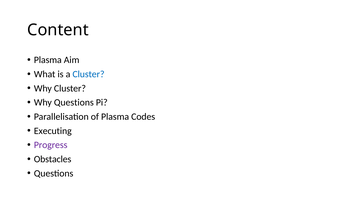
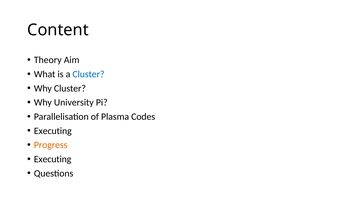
Plasma: Plasma -> Theory (48, 60)
Why Questions: Questions -> University (74, 102)
Progress colour: purple -> orange (51, 145)
Obstacles: Obstacles -> Executing (53, 159)
